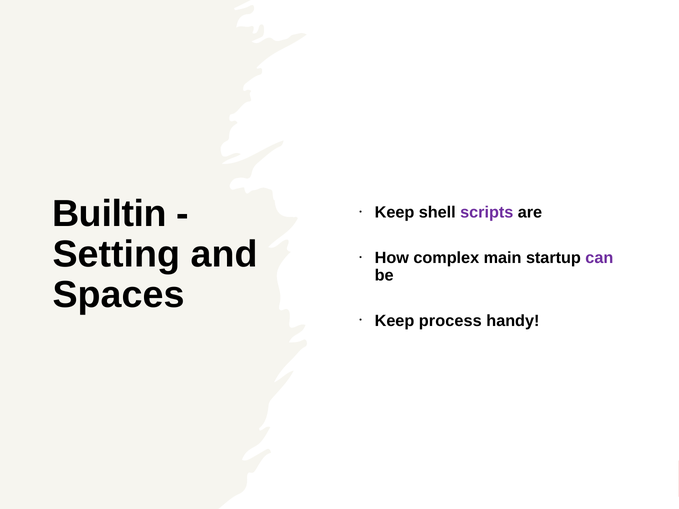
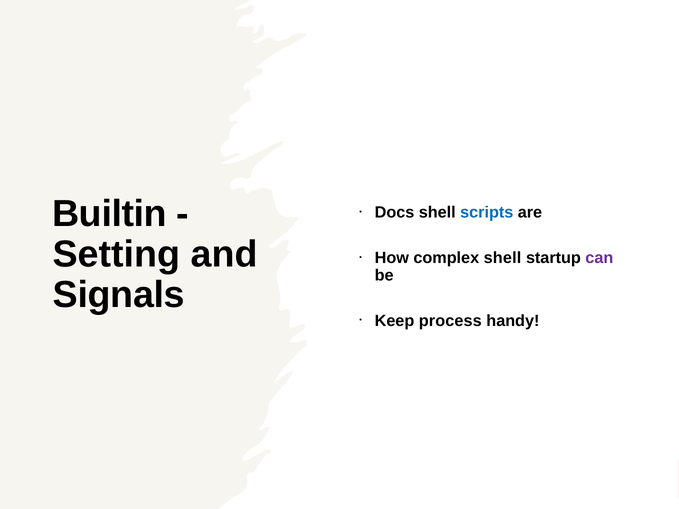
Keep: Keep -> Docs (395, 213)
scripts colour: purple -> blue (487, 213)
complex main: main -> shell (502, 258)
Spaces: Spaces -> Signals (119, 295)
